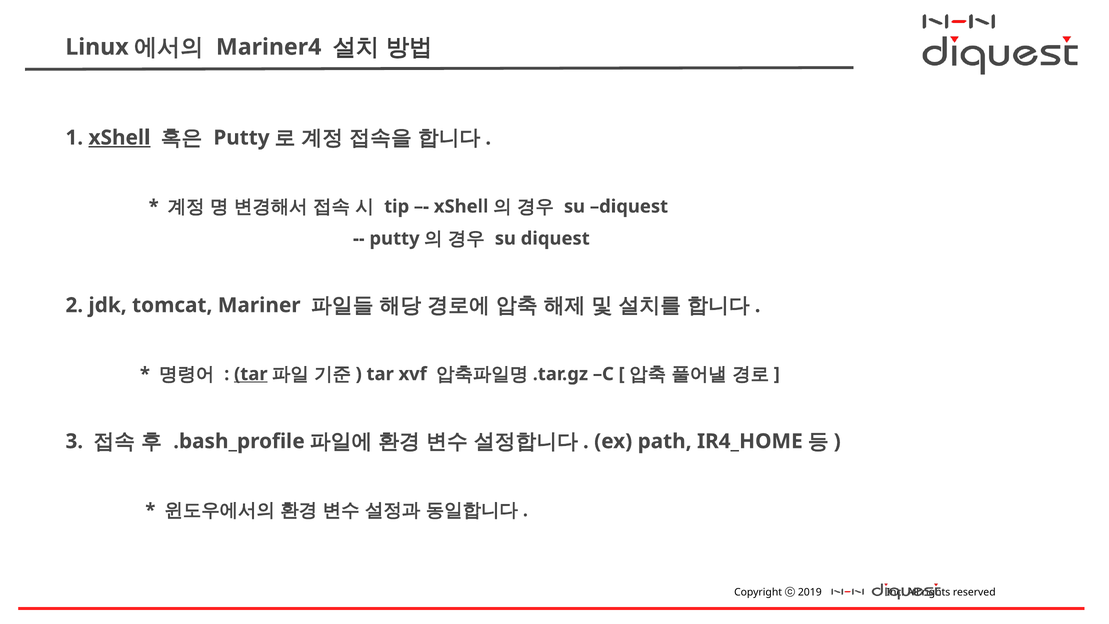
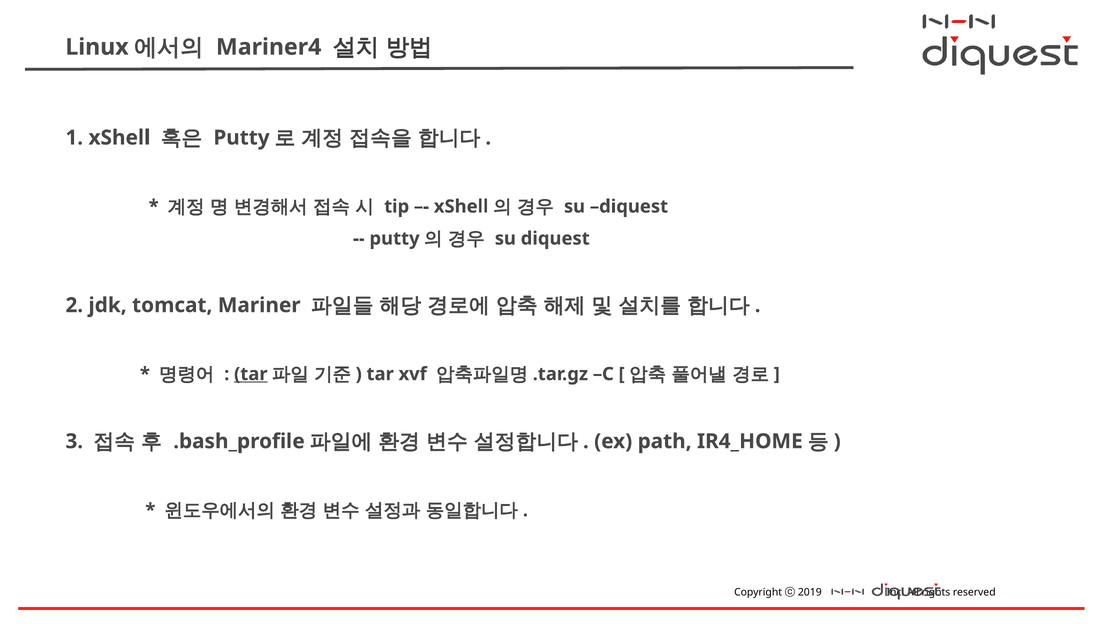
xShell underline: present -> none (119, 138)
